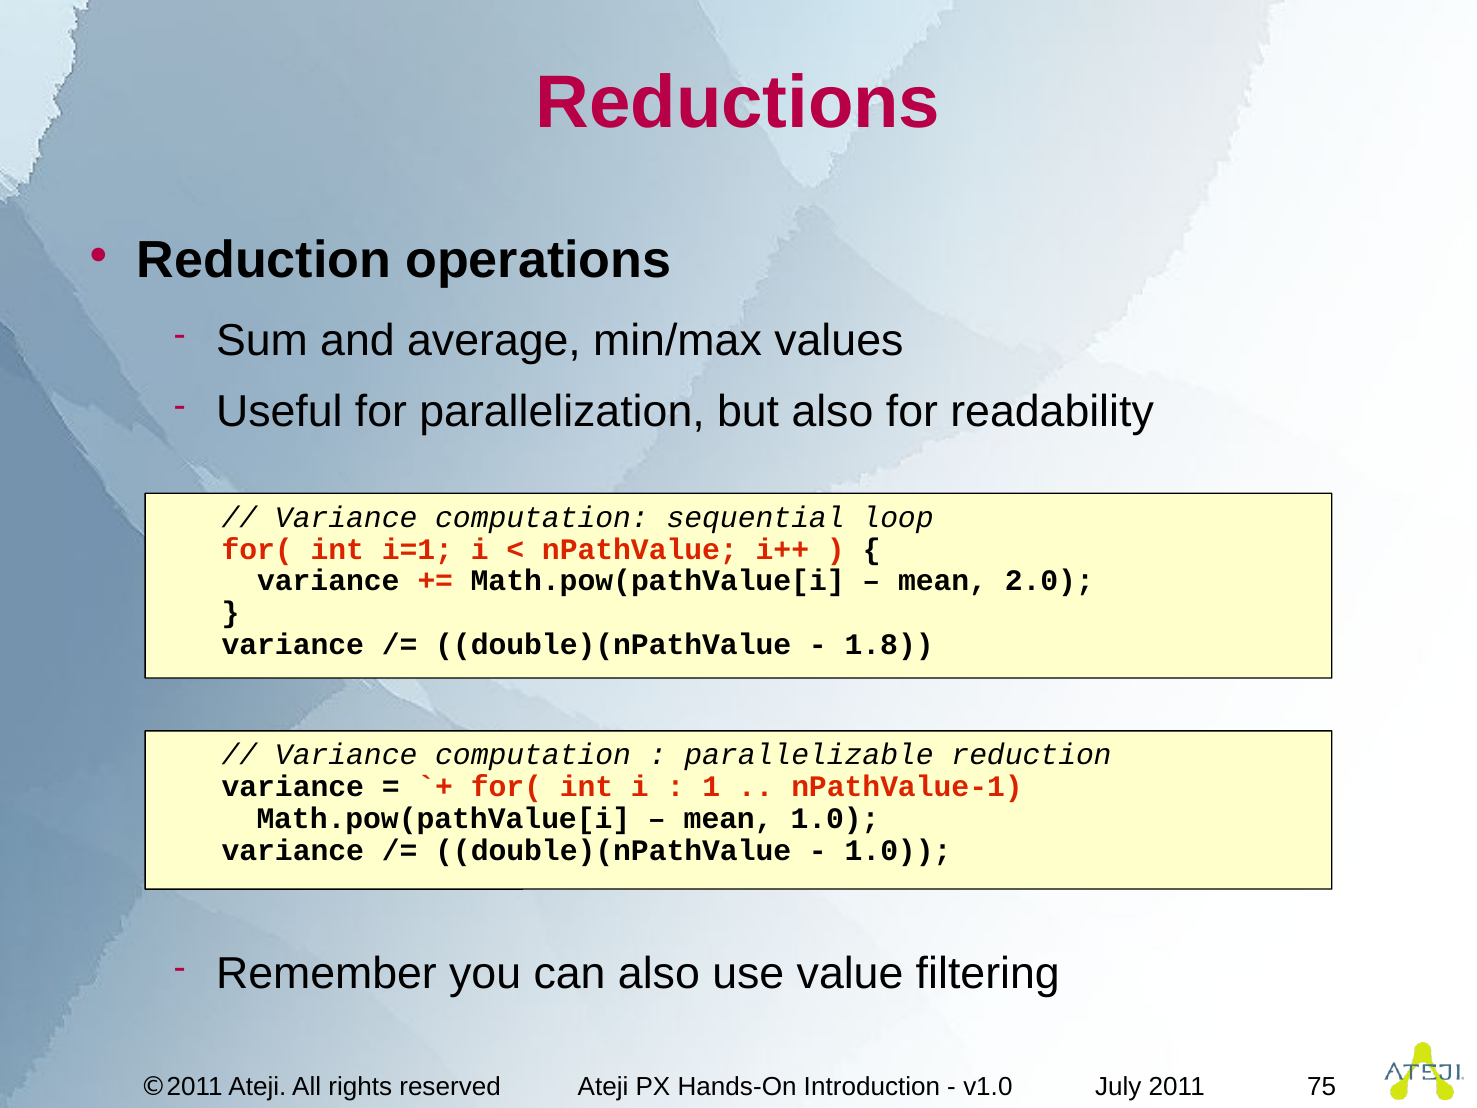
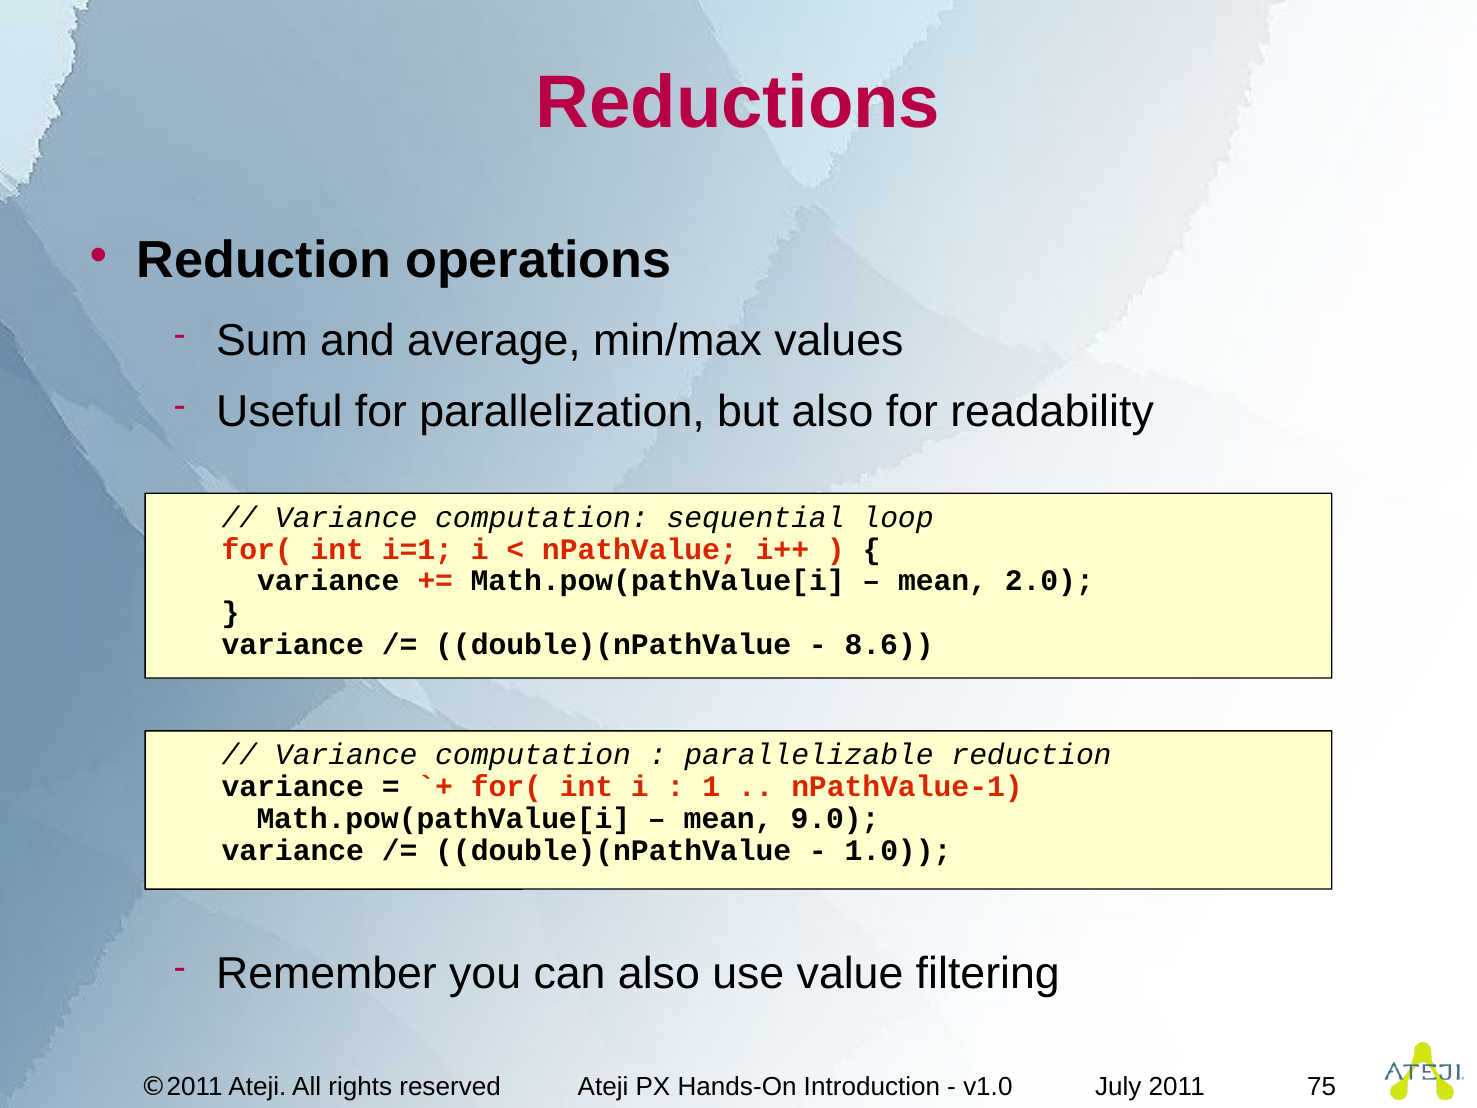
1.8: 1.8 -> 8.6 (889, 645)
mean 1.0: 1.0 -> 9.0 (835, 818)
